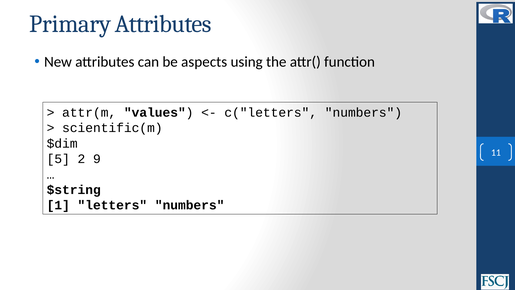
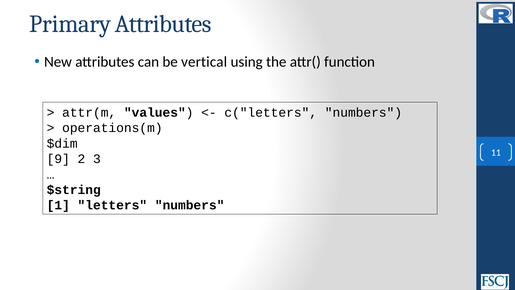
aspects: aspects -> vertical (204, 62)
scientific(m: scientific(m -> operations(m (112, 128)
5: 5 -> 9 (58, 159)
9: 9 -> 3 (97, 159)
